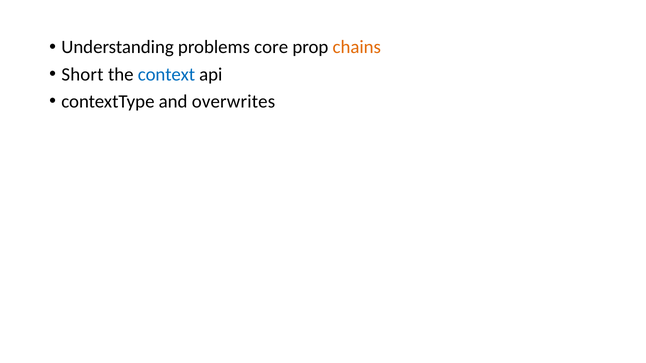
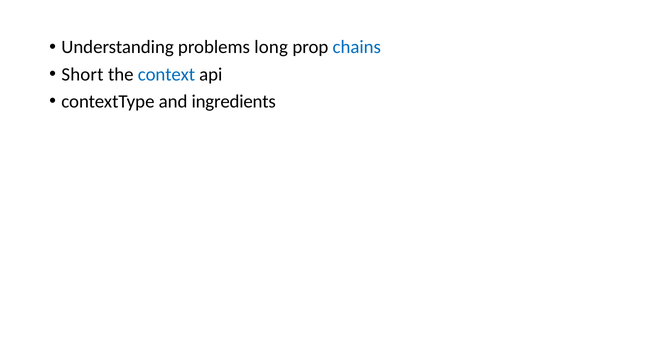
core: core -> long (271, 47)
chains colour: orange -> blue (357, 47)
overwrites: overwrites -> ingredients (234, 101)
